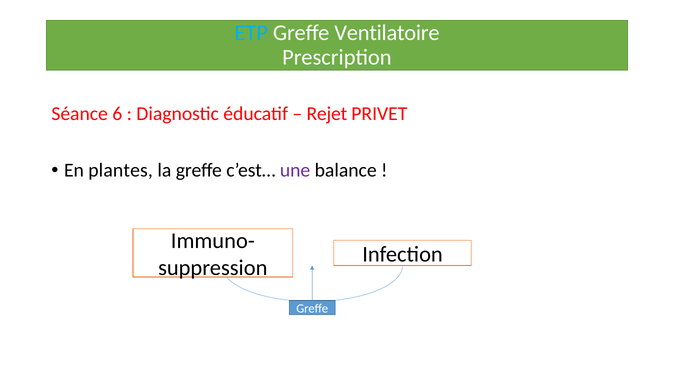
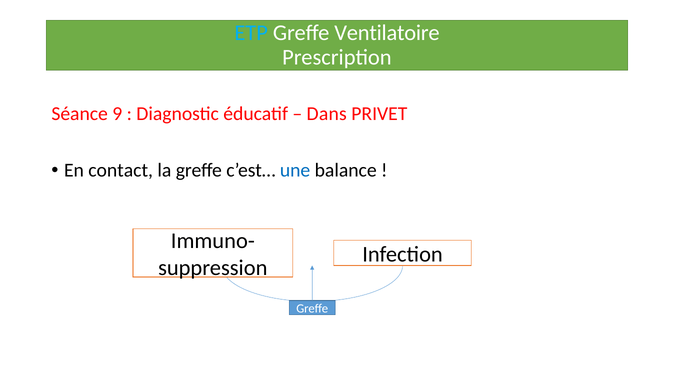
6: 6 -> 9 (117, 114)
Rejet: Rejet -> Dans (327, 114)
plantes: plantes -> contact (121, 170)
une colour: purple -> blue (295, 170)
